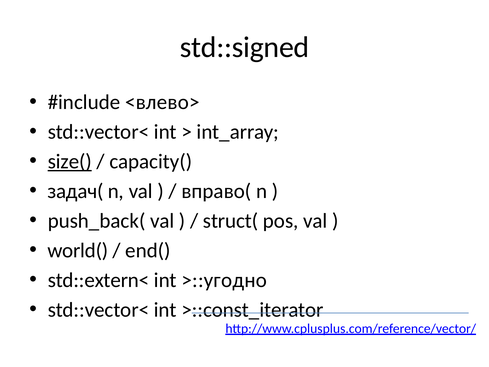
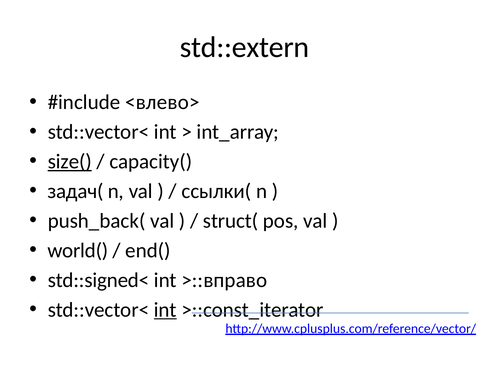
std::signed: std::signed -> std::extern (245, 47)
вправо(: вправо( -> ссылки( (216, 191)
std::extern<: std::extern< -> std::signed< (99, 280)
>::угодно: >::угодно -> >::вправо (224, 280)
int underline: none -> present (165, 310)
